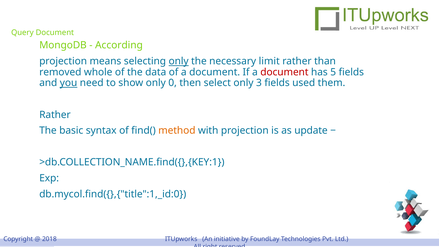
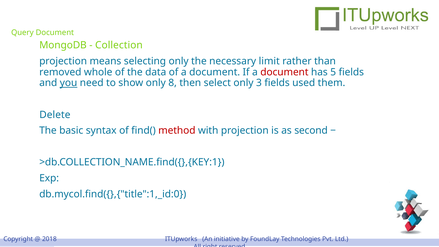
According: According -> Collection (119, 45)
only underline: present -> none (179, 61)
0: 0 -> 8 (173, 83)
Rather: Rather -> Delete (55, 115)
method colour: orange -> red (177, 131)
update: update -> second (311, 131)
